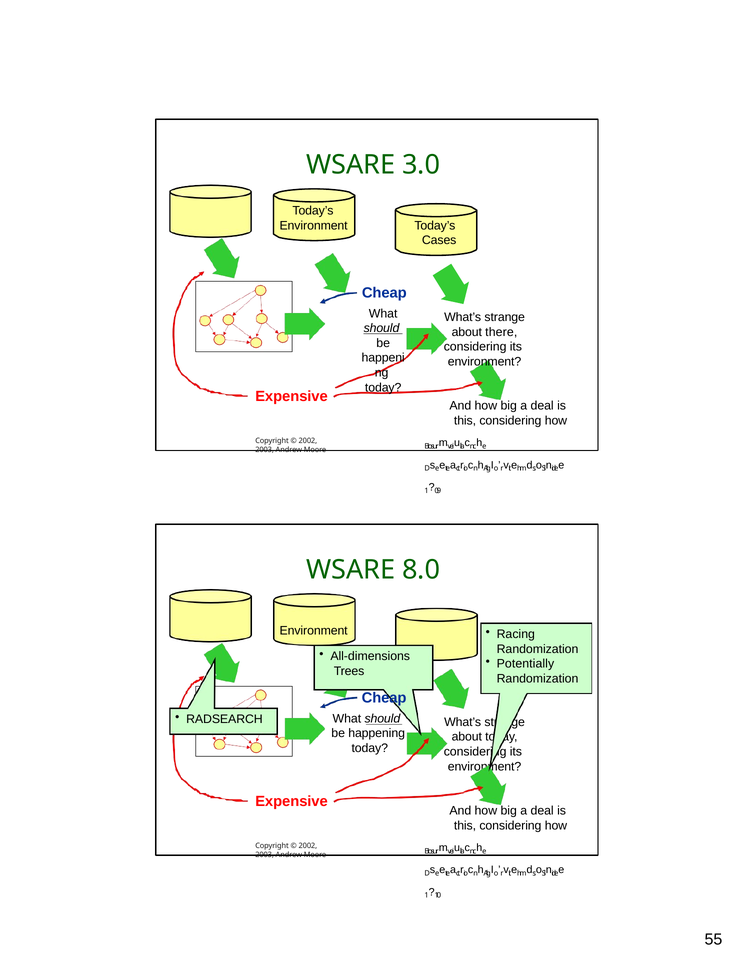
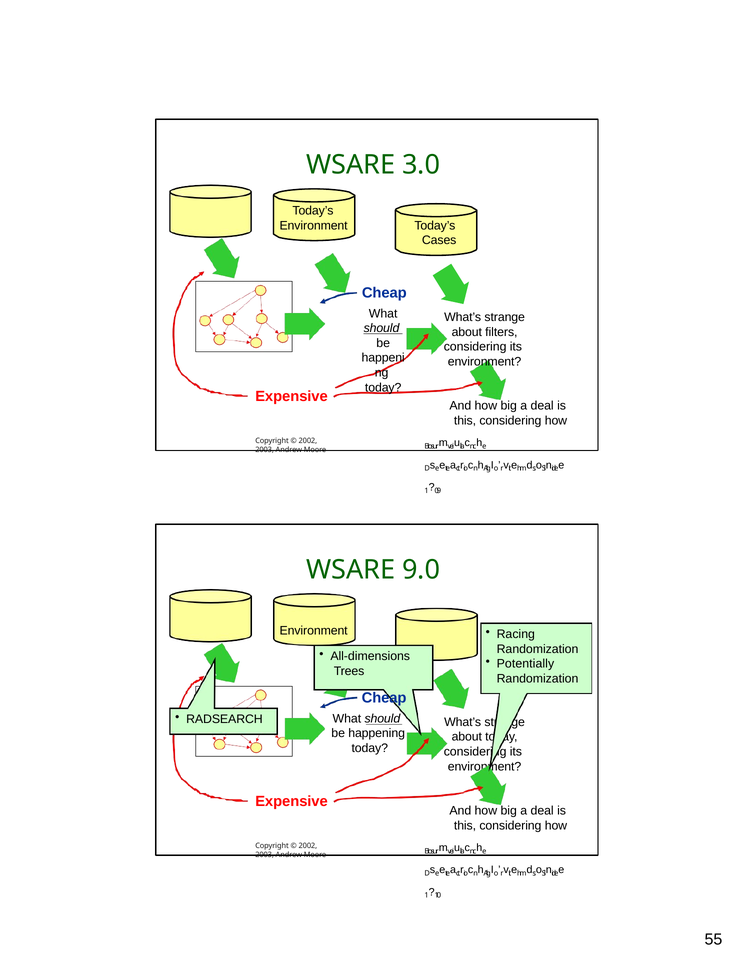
there: there -> filters (501, 332)
8.0: 8.0 -> 9.0 (421, 570)
